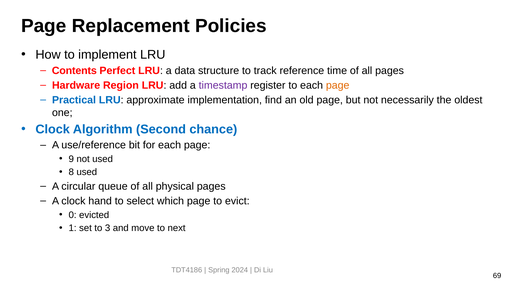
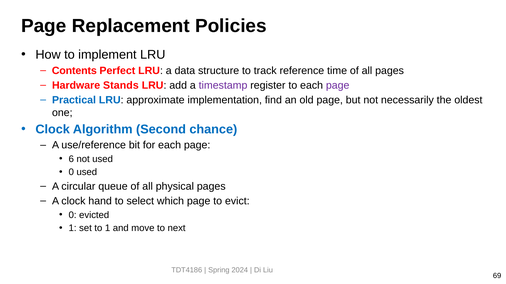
Region: Region -> Stands (121, 86)
page colour: orange -> purple (338, 86)
9: 9 -> 6 (71, 159)
8: 8 -> 0 (71, 173)
to 3: 3 -> 1 (108, 229)
